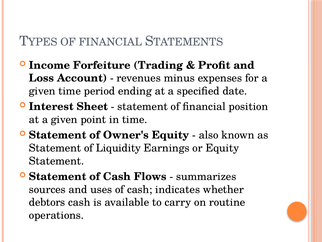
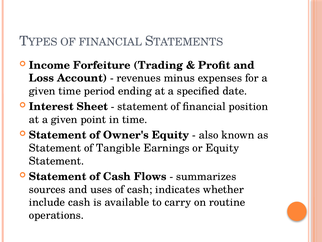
Liquidity: Liquidity -> Tangible (118, 148)
debtors: debtors -> include (47, 202)
